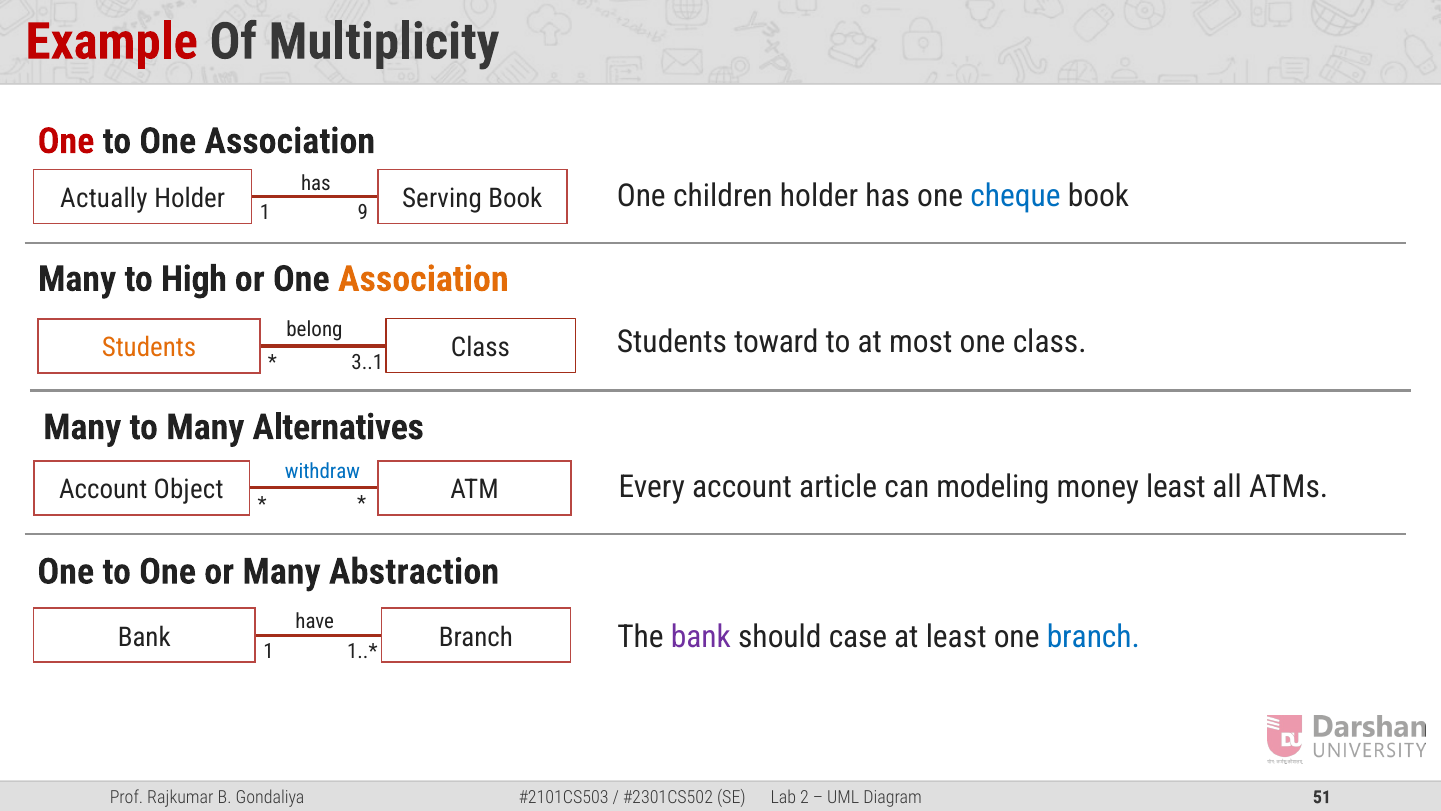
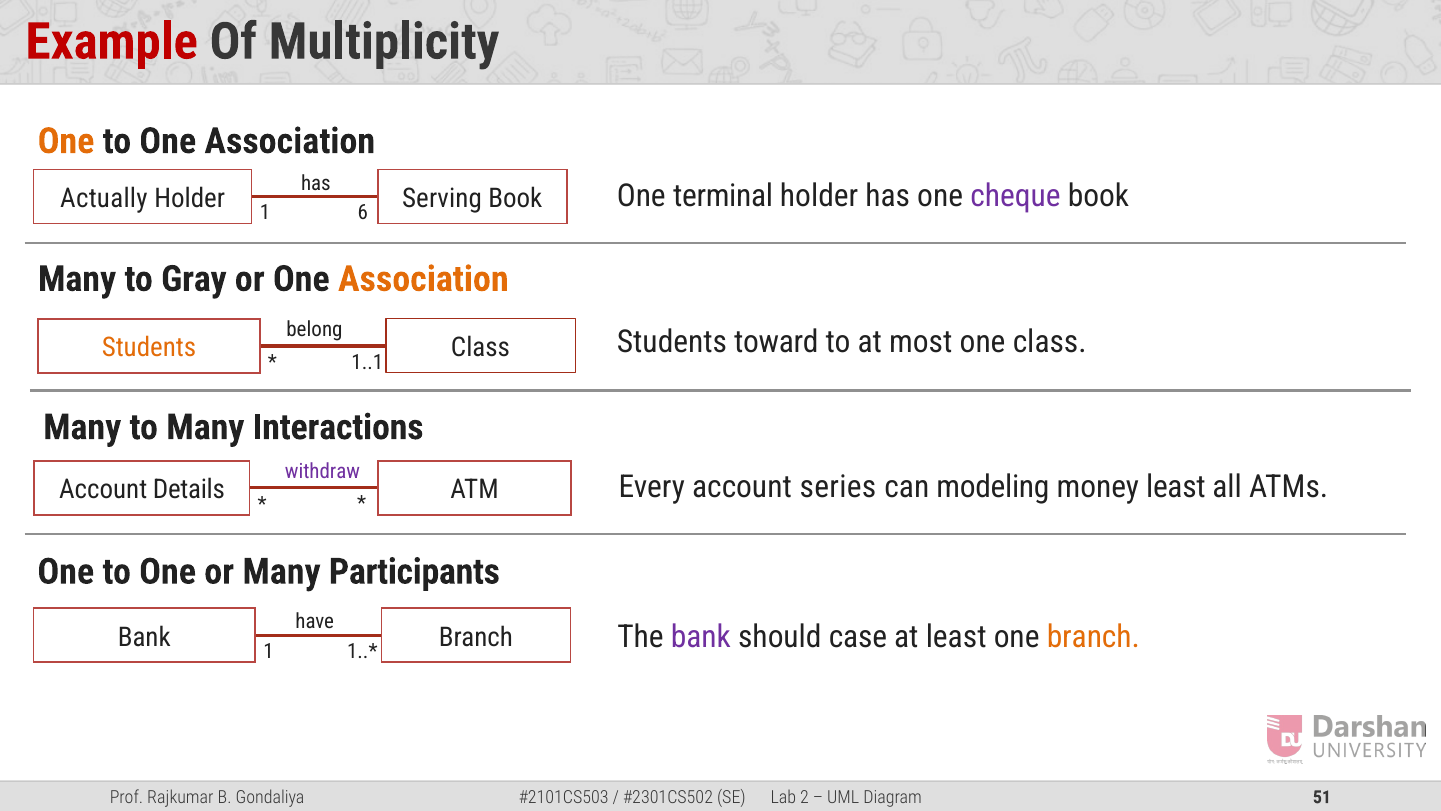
One colour: red -> orange (66, 141)
children: children -> terminal (723, 196)
cheque colour: blue -> purple (1015, 196)
9: 9 -> 6 (363, 212)
High: High -> Gray (194, 279)
3..1: 3..1 -> 1..1 (367, 362)
Alternatives: Alternatives -> Interactions (338, 427)
withdraw colour: blue -> purple (322, 471)
article: article -> series (838, 487)
Object: Object -> Details (189, 489)
Abstraction: Abstraction -> Participants (414, 571)
branch colour: blue -> orange (1093, 637)
